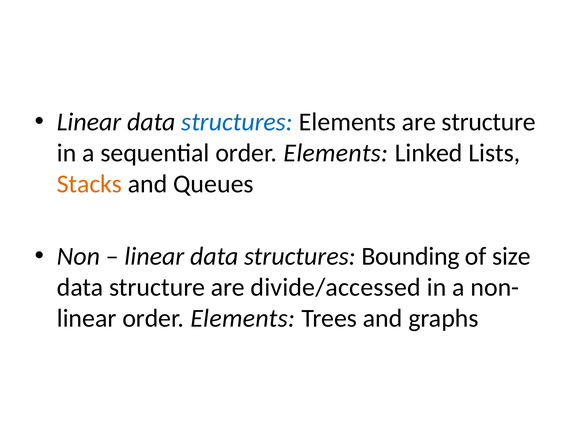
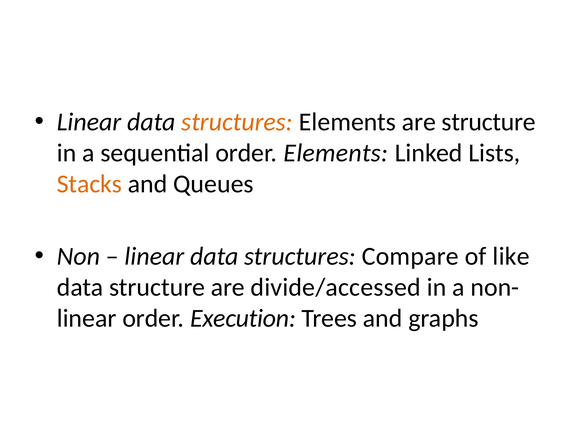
structures colour: blue -> orange (237, 122)
Bounding: Bounding -> Compare (410, 257)
size: size -> like (511, 257)
linear order Elements: Elements -> Execution (243, 319)
